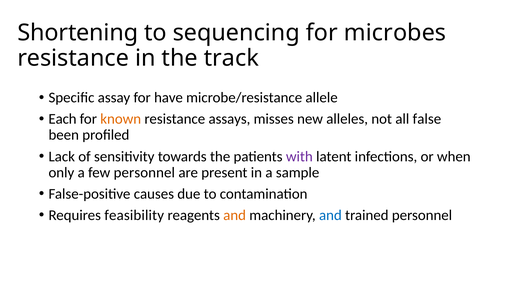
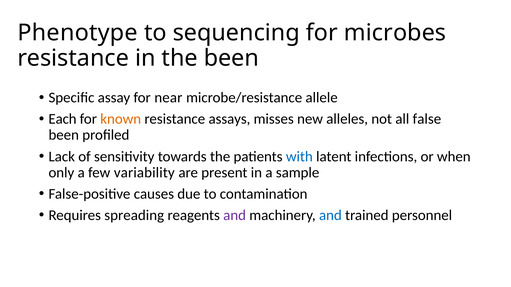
Shortening: Shortening -> Phenotype (78, 33)
the track: track -> been (231, 58)
have: have -> near (168, 98)
with colour: purple -> blue (299, 157)
few personnel: personnel -> variability (144, 173)
feasibility: feasibility -> spreading (134, 216)
and colour: orange -> purple (235, 216)
